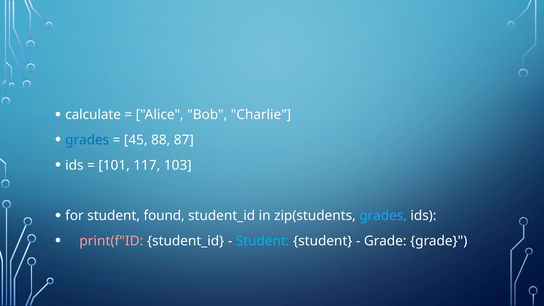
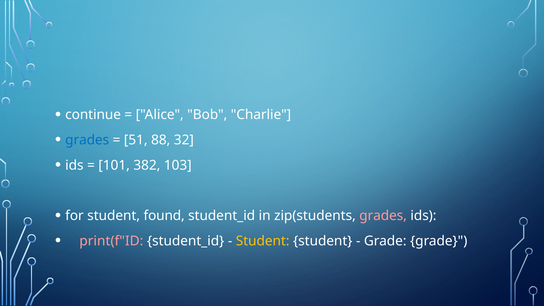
calculate: calculate -> continue (93, 115)
45: 45 -> 51 (136, 140)
87: 87 -> 32 (184, 140)
117: 117 -> 382 (147, 165)
grades colour: light blue -> pink (383, 216)
Student colour: light blue -> yellow (263, 241)
